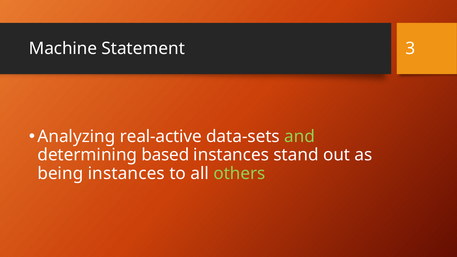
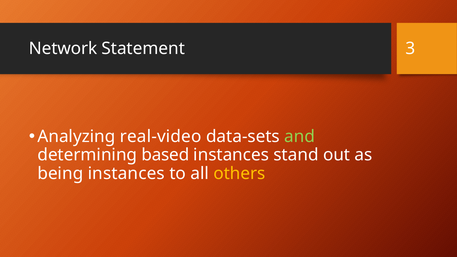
Machine: Machine -> Network (63, 48)
real-active: real-active -> real-video (161, 136)
others colour: light green -> yellow (239, 173)
